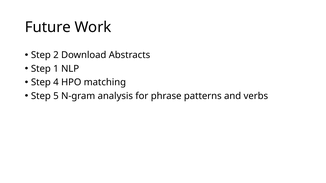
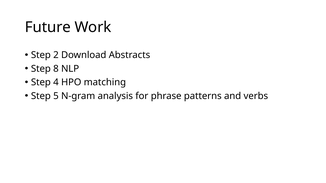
1: 1 -> 8 (56, 69)
